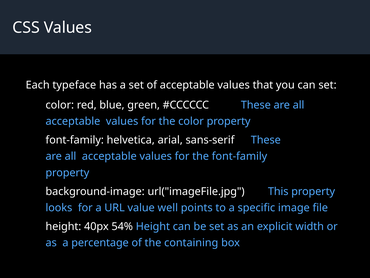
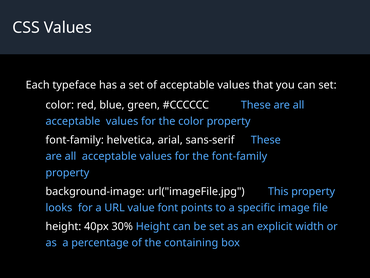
well: well -> font (168, 207)
54%: 54% -> 30% (122, 226)
